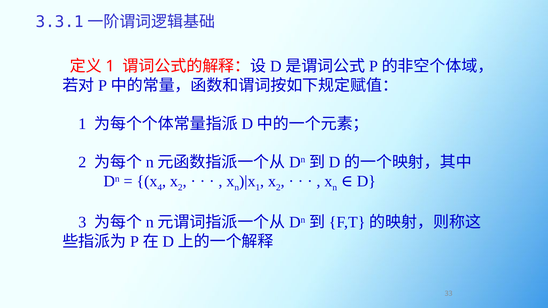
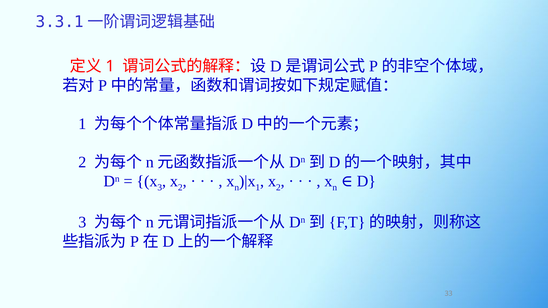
4: 4 -> 3 (160, 188)
